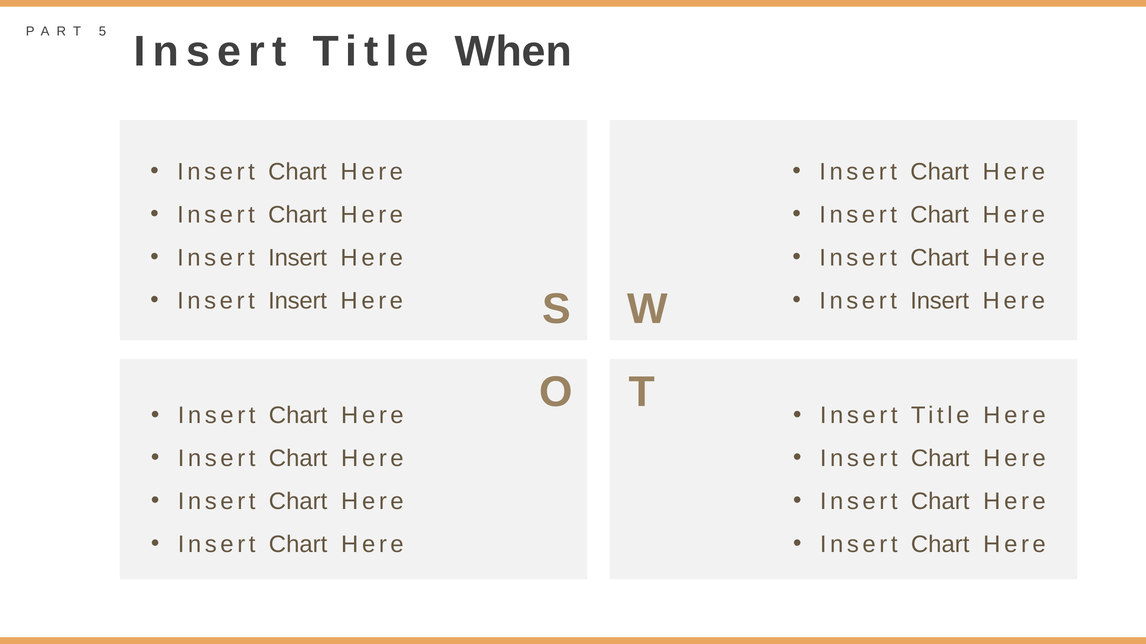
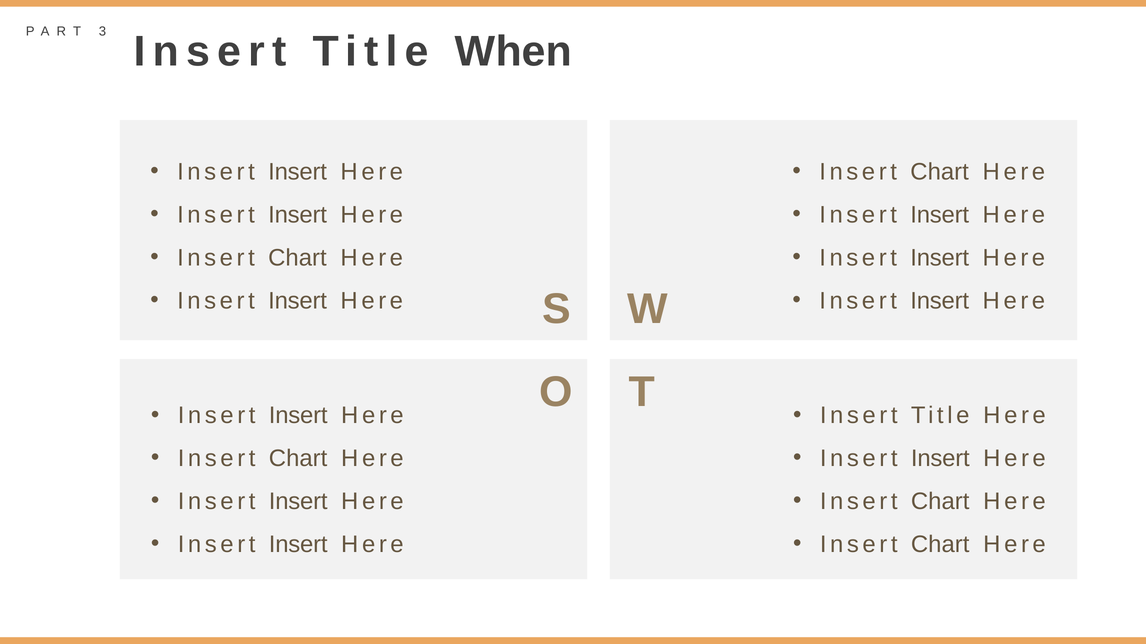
5: 5 -> 3 (103, 32)
Chart: Chart -> Insert (298, 172)
Chart: Chart -> Insert (298, 215)
Chart: Chart -> Insert (940, 215)
Insert: Insert -> Chart (297, 258)
Chart: Chart -> Insert (940, 258)
Chart: Chart -> Insert (298, 416)
Chart: Chart -> Insert (940, 459)
Chart: Chart -> Insert (298, 502)
Chart: Chart -> Insert (298, 545)
